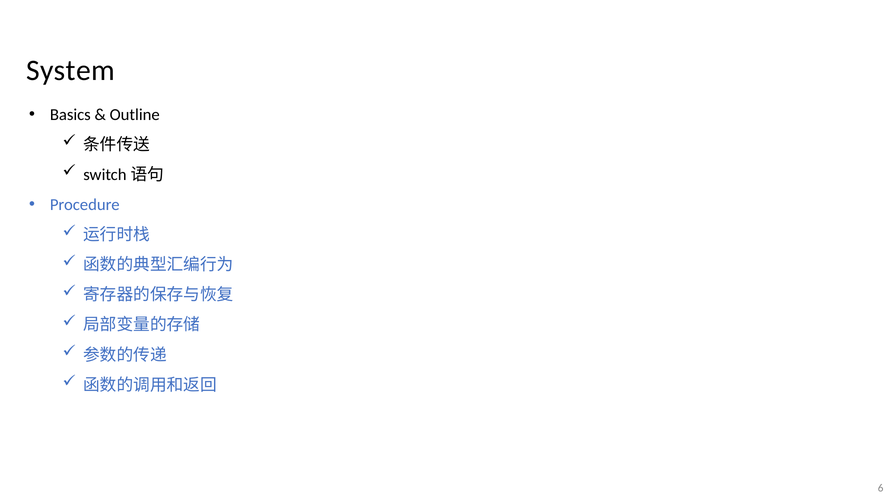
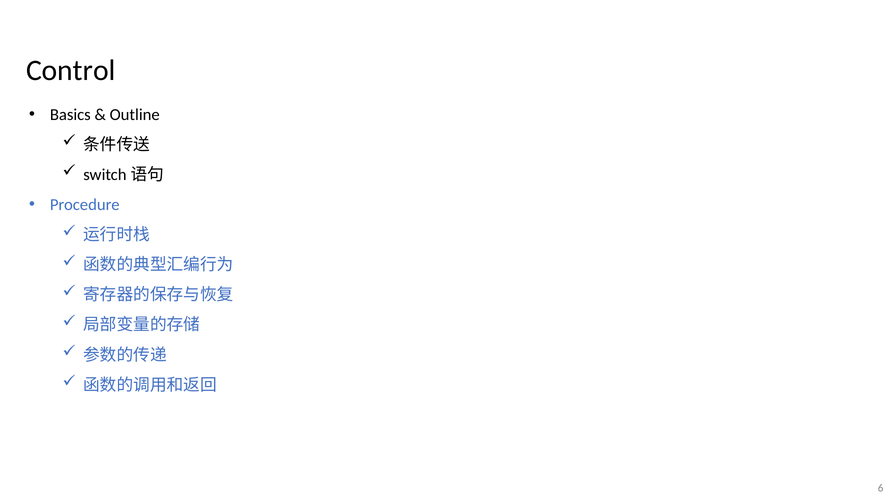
System: System -> Control (71, 70)
